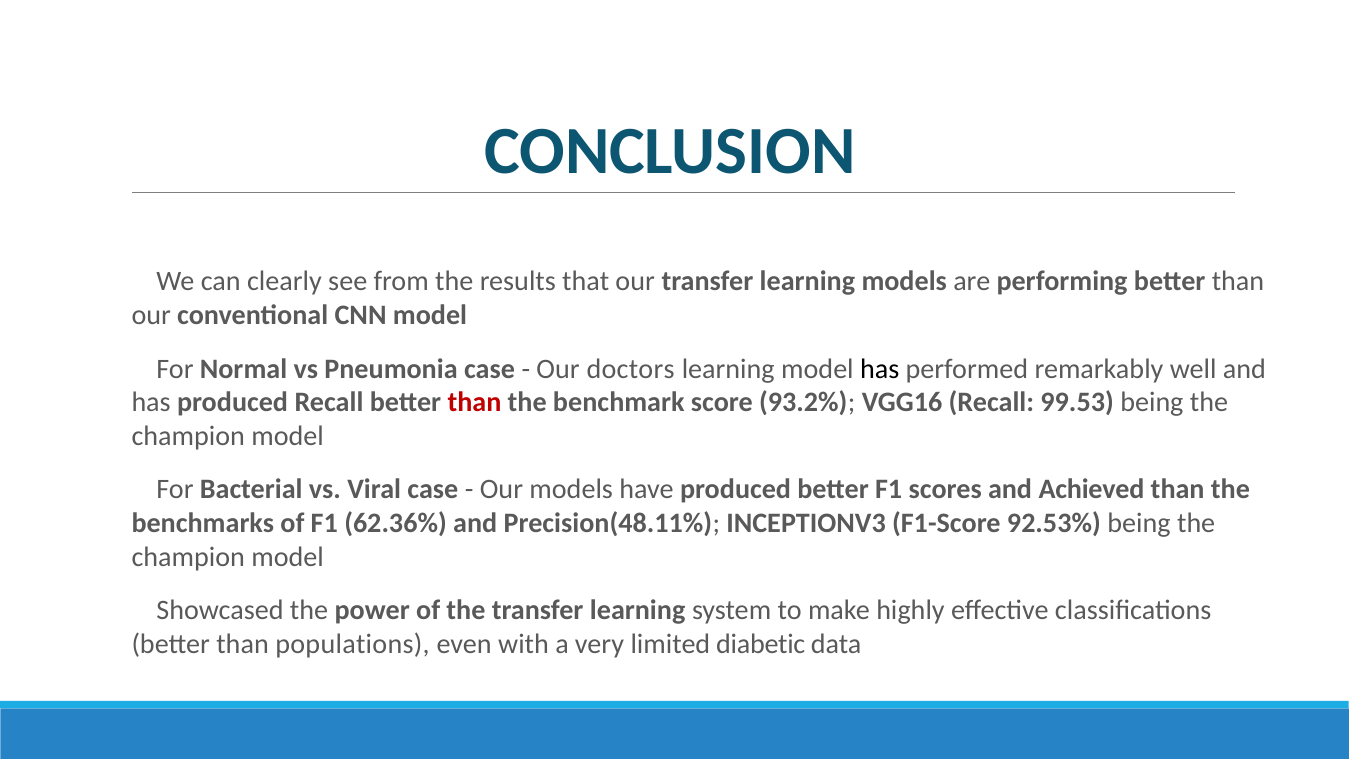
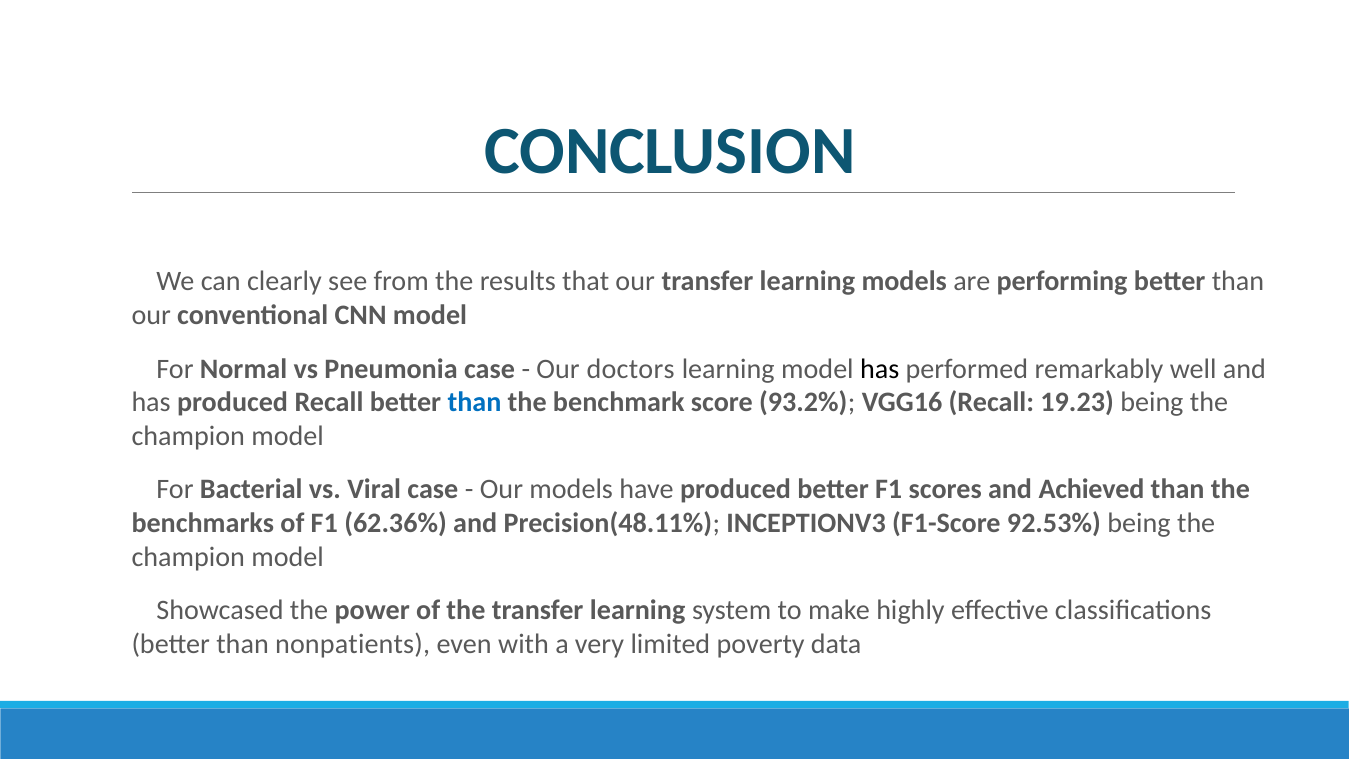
than colour: red -> blue (474, 402)
99.53: 99.53 -> 19.23 (1077, 402)
populations: populations -> nonpatients (353, 644)
diabetic: diabetic -> poverty (761, 644)
